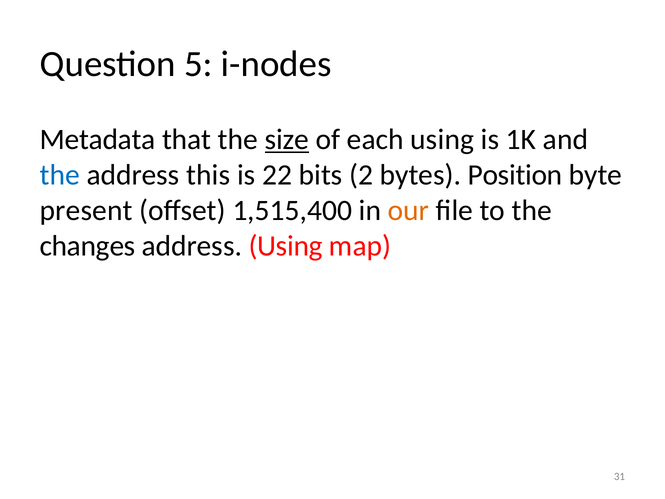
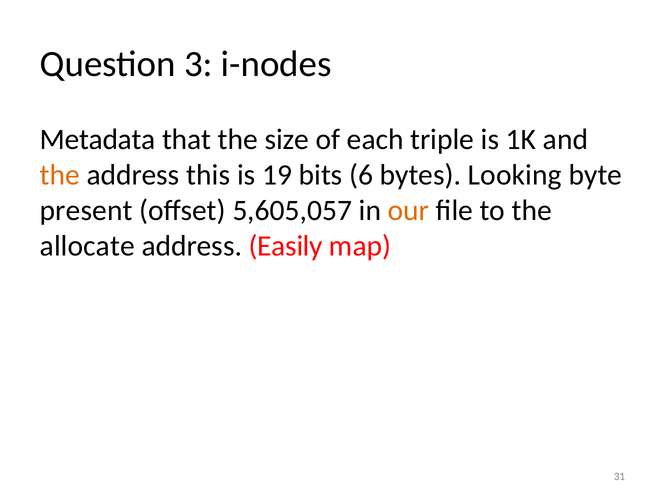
5: 5 -> 3 (198, 64)
size underline: present -> none (287, 139)
each using: using -> triple (442, 139)
the colour: blue -> orange (60, 175)
22: 22 -> 19 (277, 175)
2: 2 -> 6 (361, 175)
Position: Position -> Looking (515, 175)
1,515,400: 1,515,400 -> 5,605,057 (292, 210)
changes: changes -> allocate (87, 246)
address Using: Using -> Easily (286, 246)
